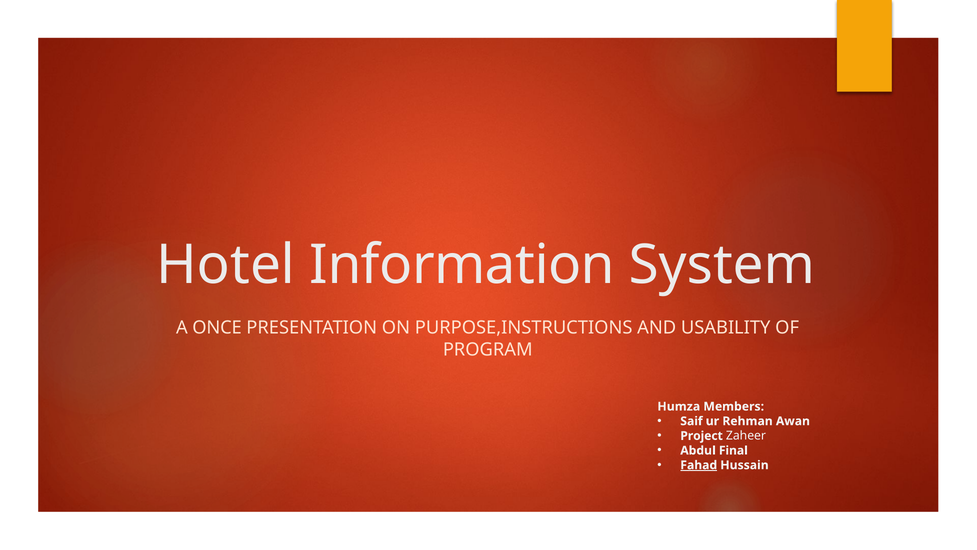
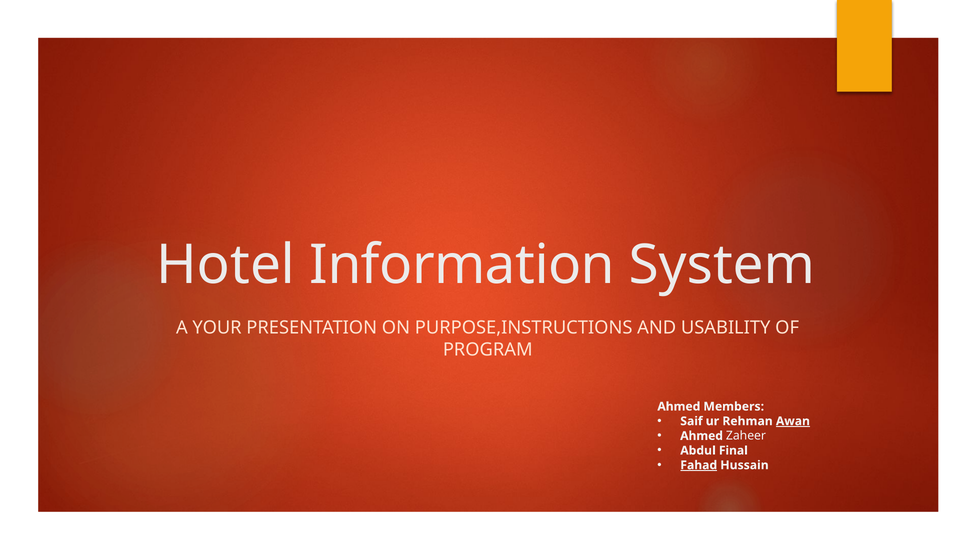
ONCE: ONCE -> YOUR (217, 327)
Humza: Humza -> Ahmed (679, 406)
Awan underline: none -> present (793, 421)
Project: Project -> Ahmed (702, 436)
